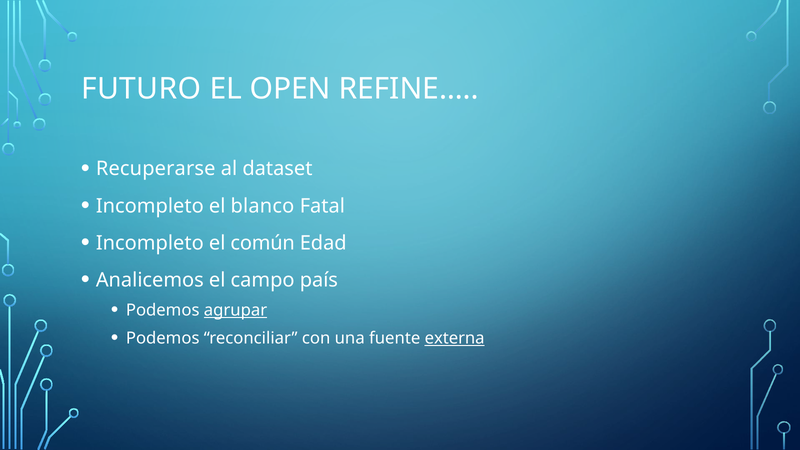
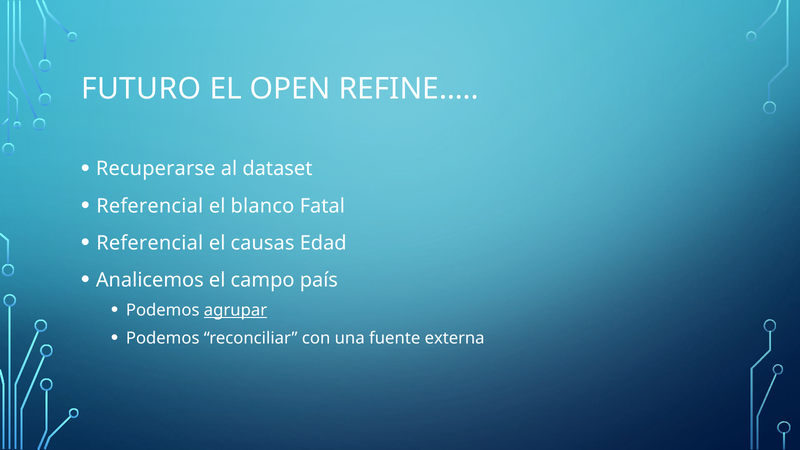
Incompleto: Incompleto -> Referencial (150, 206)
Incompleto: Incompleto -> Referencial (150, 243)
común: común -> causas (263, 243)
externa underline: present -> none (455, 338)
